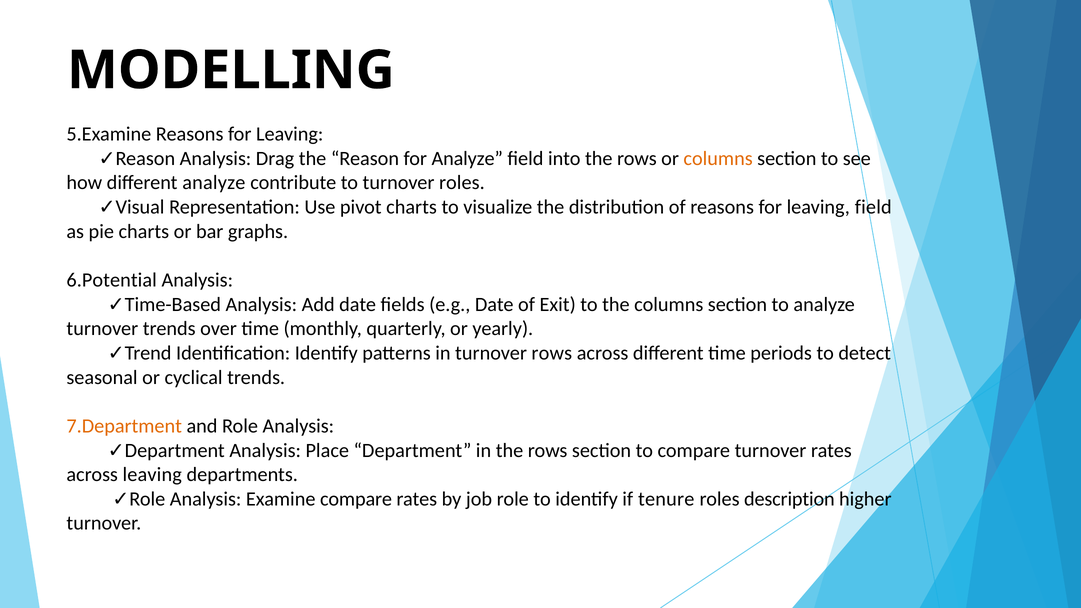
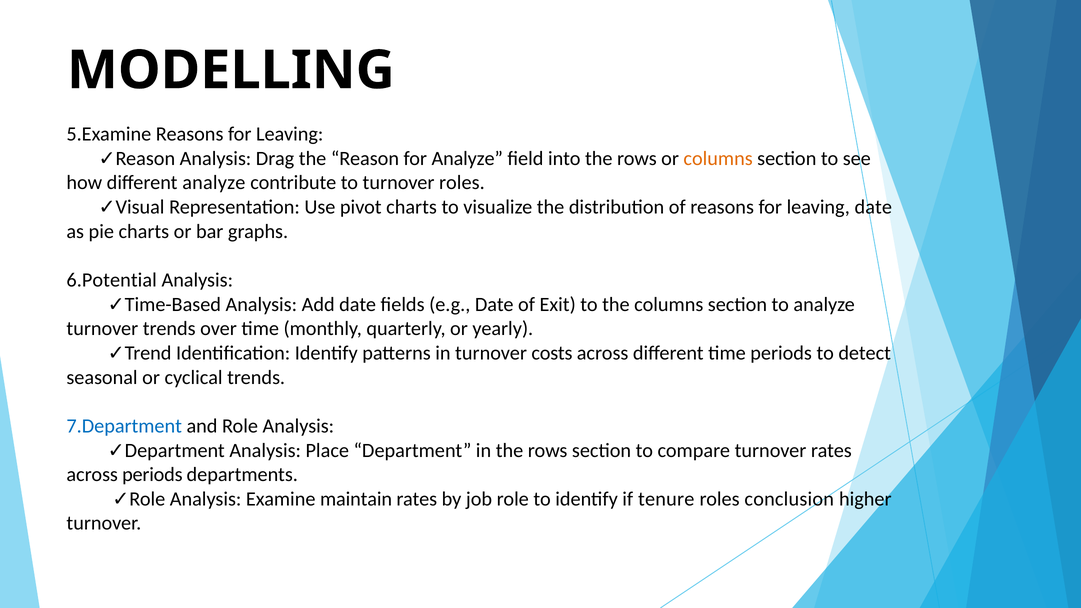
leaving field: field -> date (873, 207)
turnover rows: rows -> costs (552, 353)
7.Department colour: orange -> blue (124, 426)
across leaving: leaving -> periods (152, 475)
Examine compare: compare -> maintain (356, 499)
description: description -> conclusion (789, 499)
